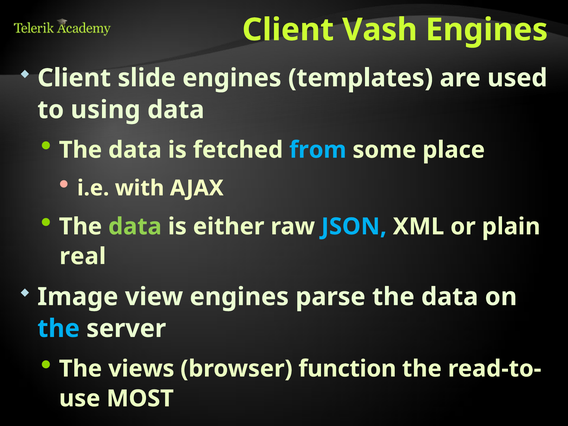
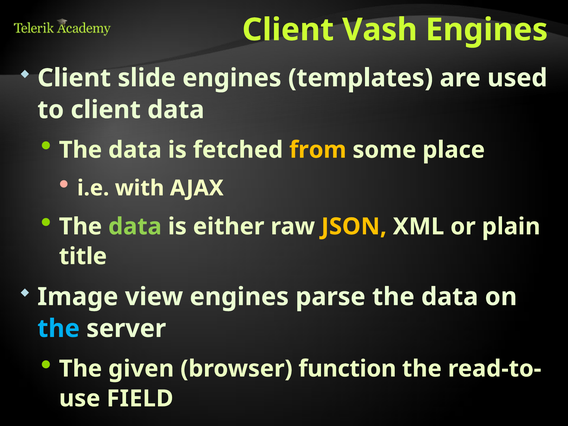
to using: using -> client (106, 110)
from colour: light blue -> yellow (318, 150)
JSON colour: light blue -> yellow (354, 227)
real: real -> title (83, 256)
views: views -> given (141, 369)
MOST: MOST -> FIELD (140, 399)
